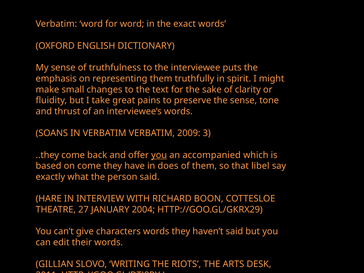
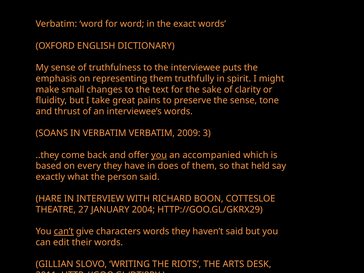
on come: come -> every (89, 166)
libel: libel -> held (260, 166)
can’t underline: none -> present (64, 231)
